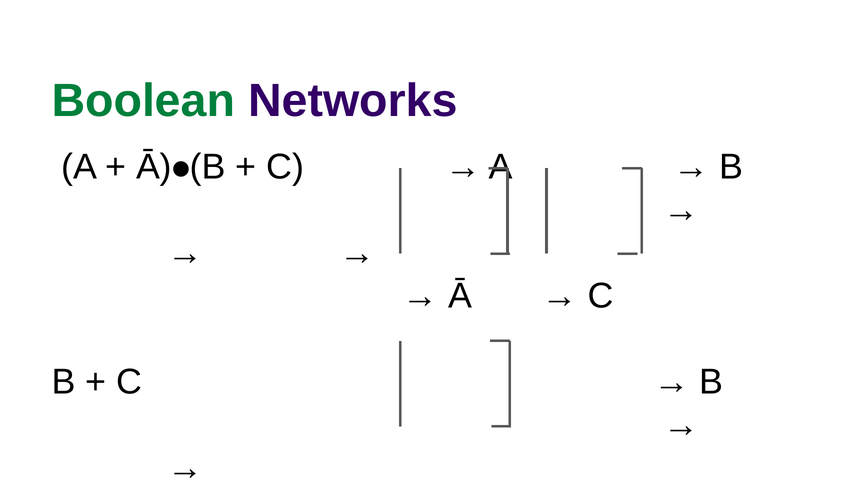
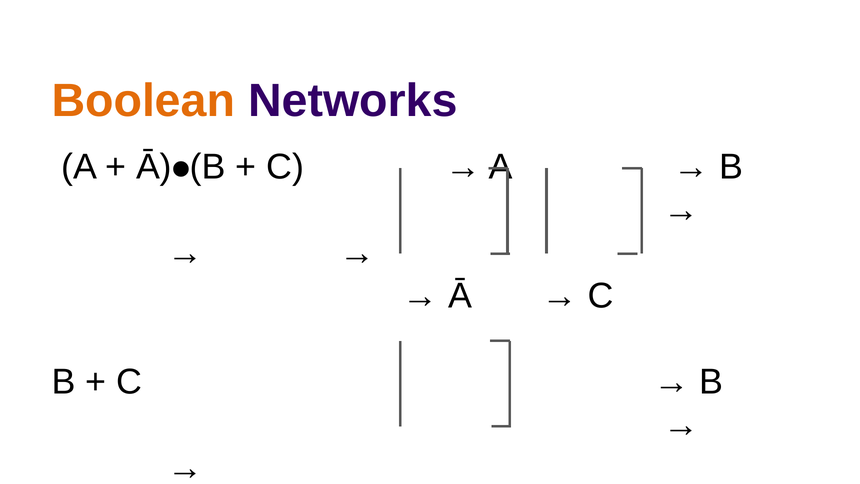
Boolean colour: green -> orange (143, 101)
